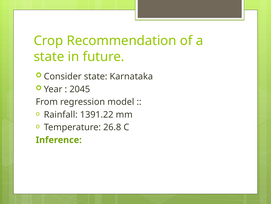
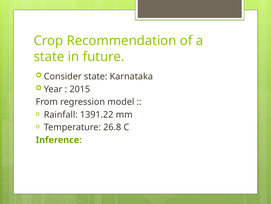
2045: 2045 -> 2015 (80, 89)
